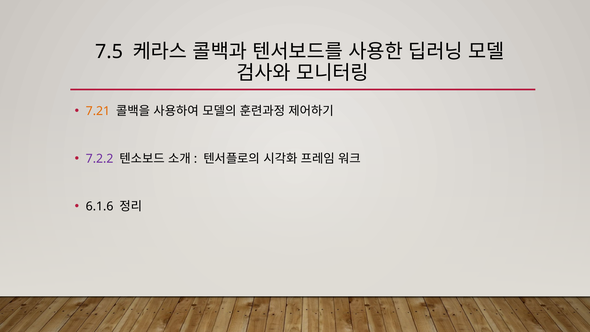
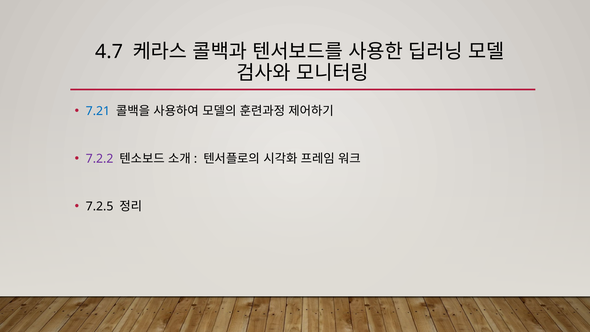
7.5: 7.5 -> 4.7 (109, 52)
7.21 colour: orange -> blue (98, 111)
6.1.6: 6.1.6 -> 7.2.5 (100, 206)
